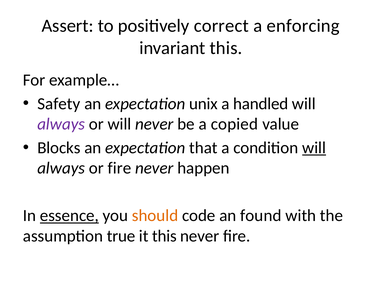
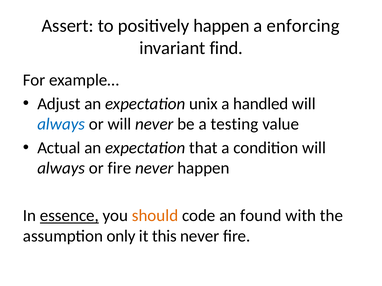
positively correct: correct -> happen (221, 26)
invariant this: this -> find (226, 48)
Safety: Safety -> Adjust (59, 104)
always colour: purple -> blue (61, 124)
copied: copied -> testing (234, 124)
Blocks: Blocks -> Actual (59, 148)
will underline: present -> none (314, 148)
true: true -> only (121, 236)
